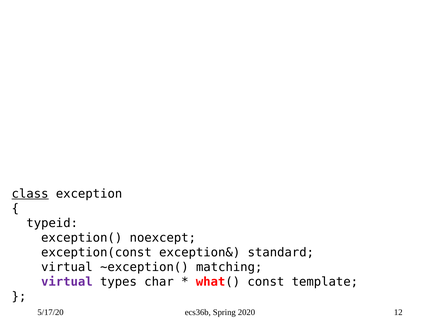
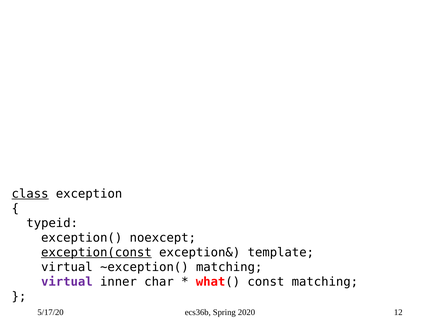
exception(const underline: none -> present (96, 252)
standard: standard -> template (281, 252)
types: types -> inner (118, 282)
const template: template -> matching (325, 282)
